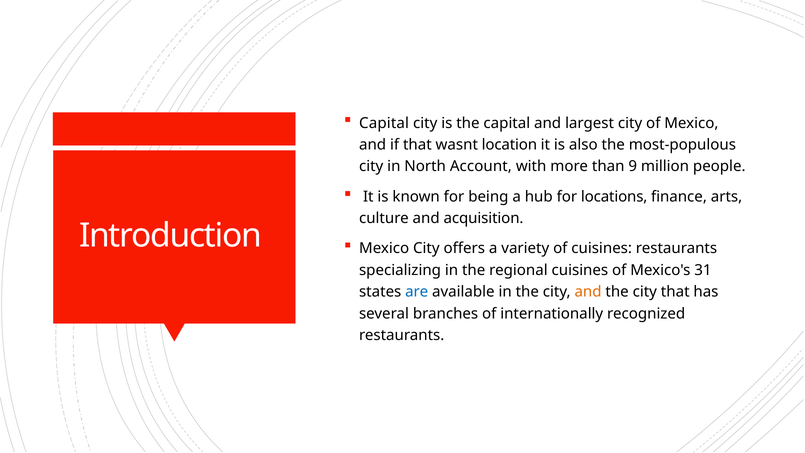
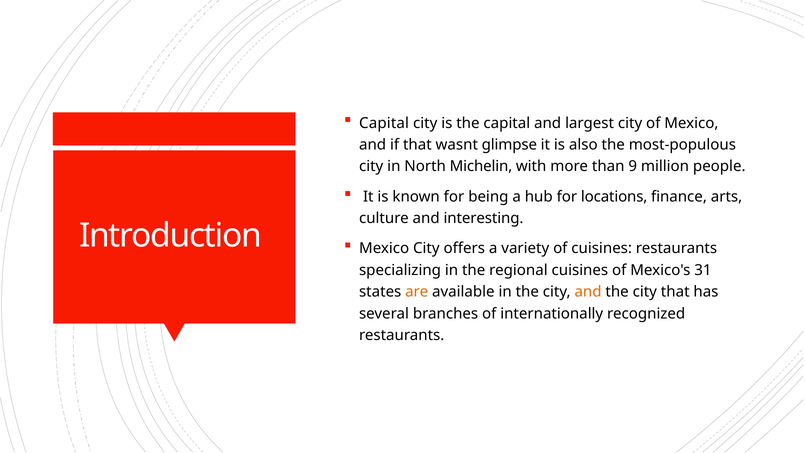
location: location -> glimpse (509, 145)
Account: Account -> Michelin (481, 166)
acquisition: acquisition -> interesting (484, 218)
are colour: blue -> orange (417, 292)
